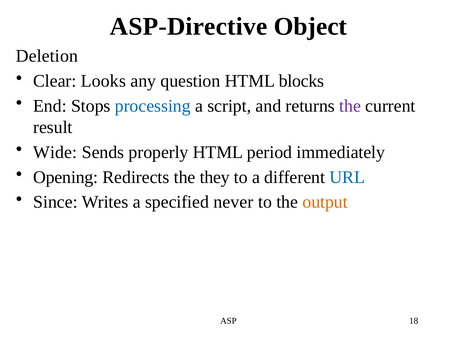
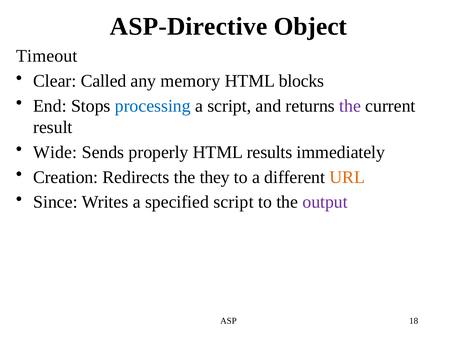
Deletion: Deletion -> Timeout (47, 56)
Looks: Looks -> Called (104, 81)
question: question -> memory (190, 81)
period: period -> results (270, 152)
Opening: Opening -> Creation (66, 177)
URL colour: blue -> orange (347, 177)
specified never: never -> script (233, 202)
output colour: orange -> purple (325, 202)
